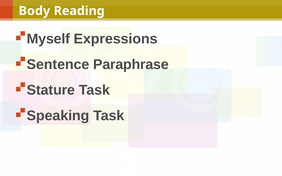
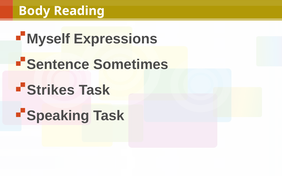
Paraphrase: Paraphrase -> Sometimes (131, 65)
Stature: Stature -> Strikes (51, 90)
